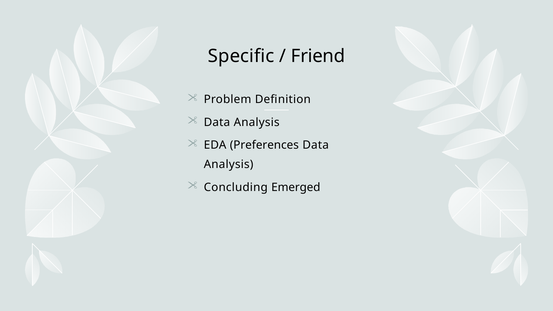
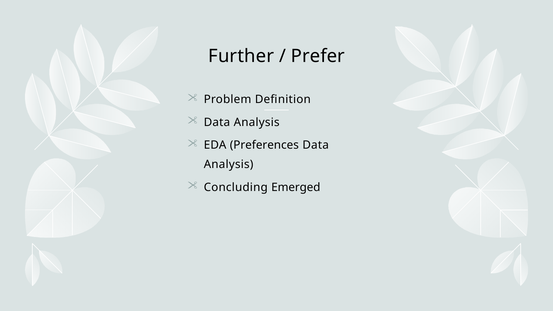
Specific: Specific -> Further (241, 56)
Friend: Friend -> Prefer (318, 56)
